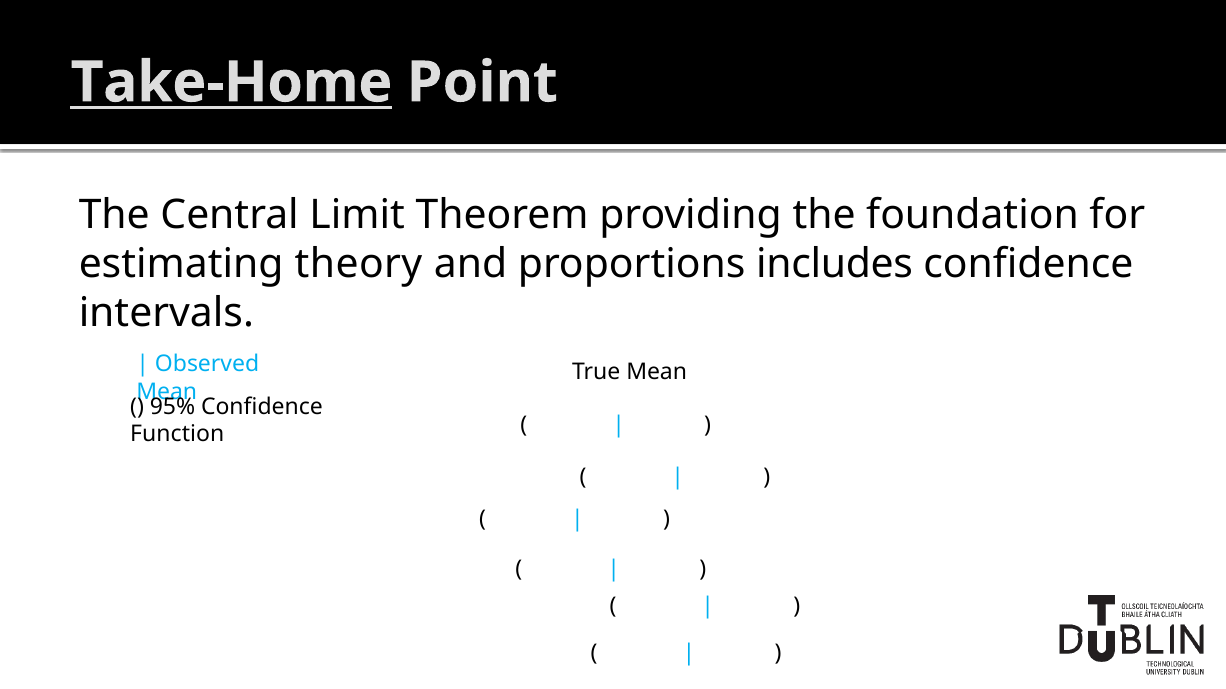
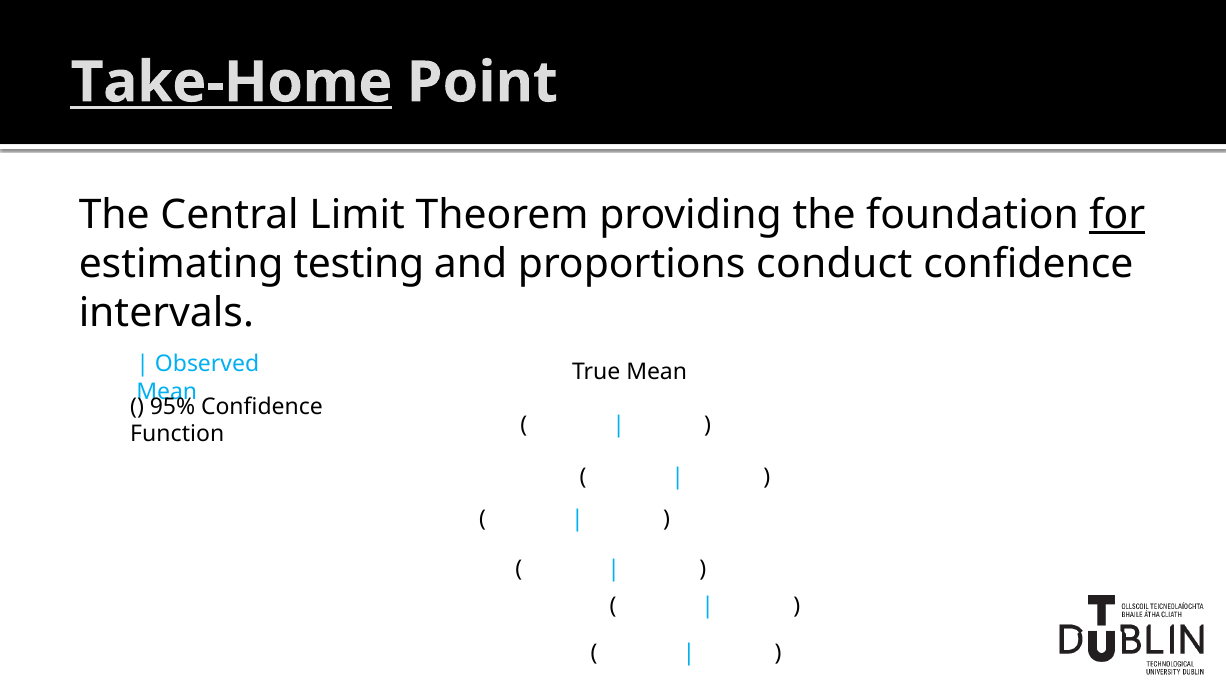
for underline: none -> present (1117, 215)
theory: theory -> testing (359, 264)
includes: includes -> conduct (834, 264)
